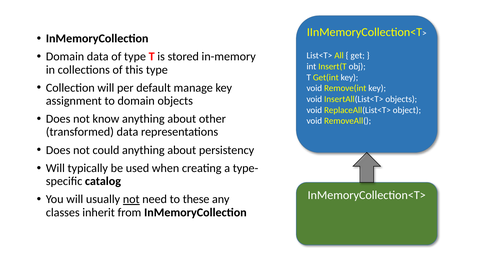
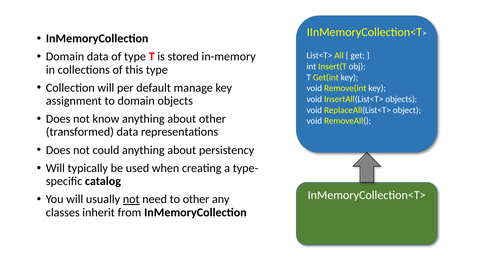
to these: these -> other (196, 199)
